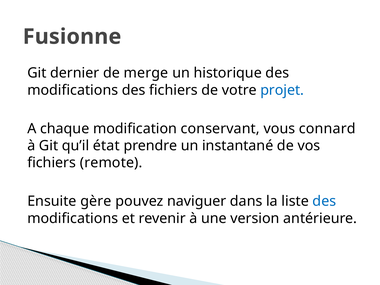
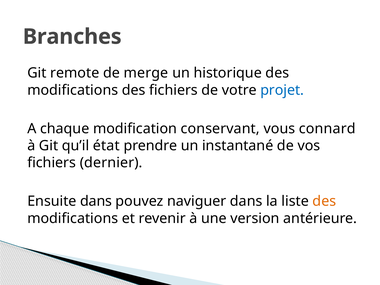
Fusionne: Fusionne -> Branches (72, 37)
dernier: dernier -> remote (75, 73)
remote: remote -> dernier (111, 163)
Ensuite gère: gère -> dans (96, 201)
des colour: blue -> orange (324, 201)
